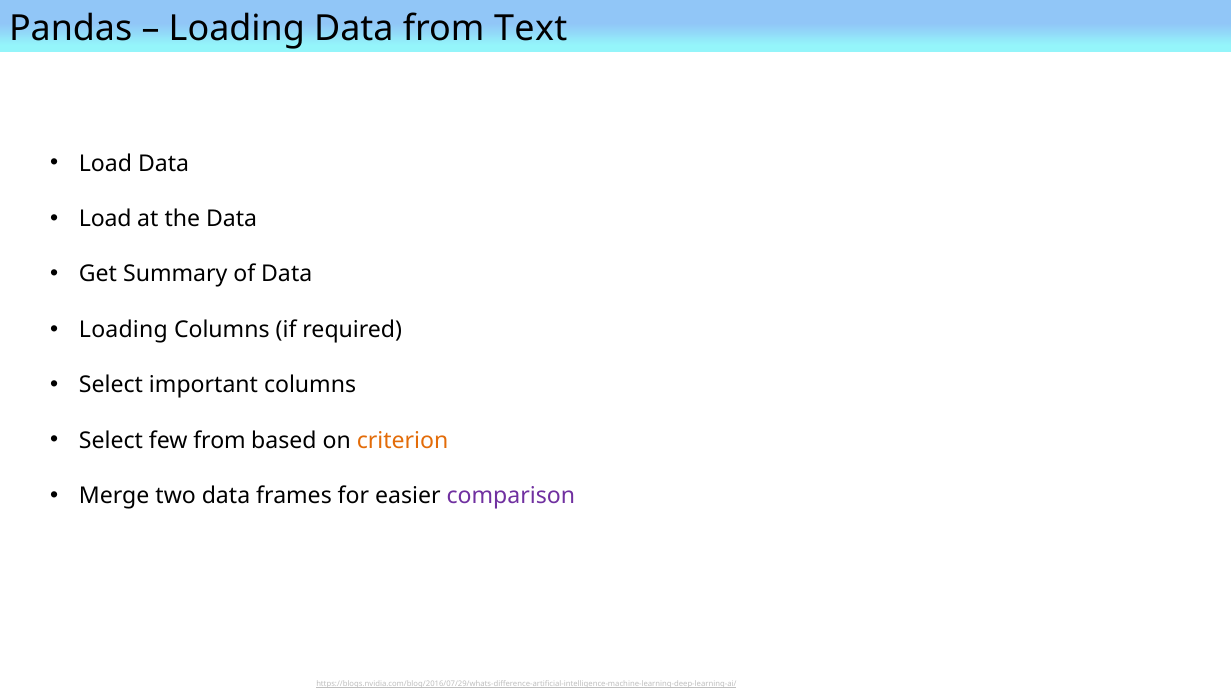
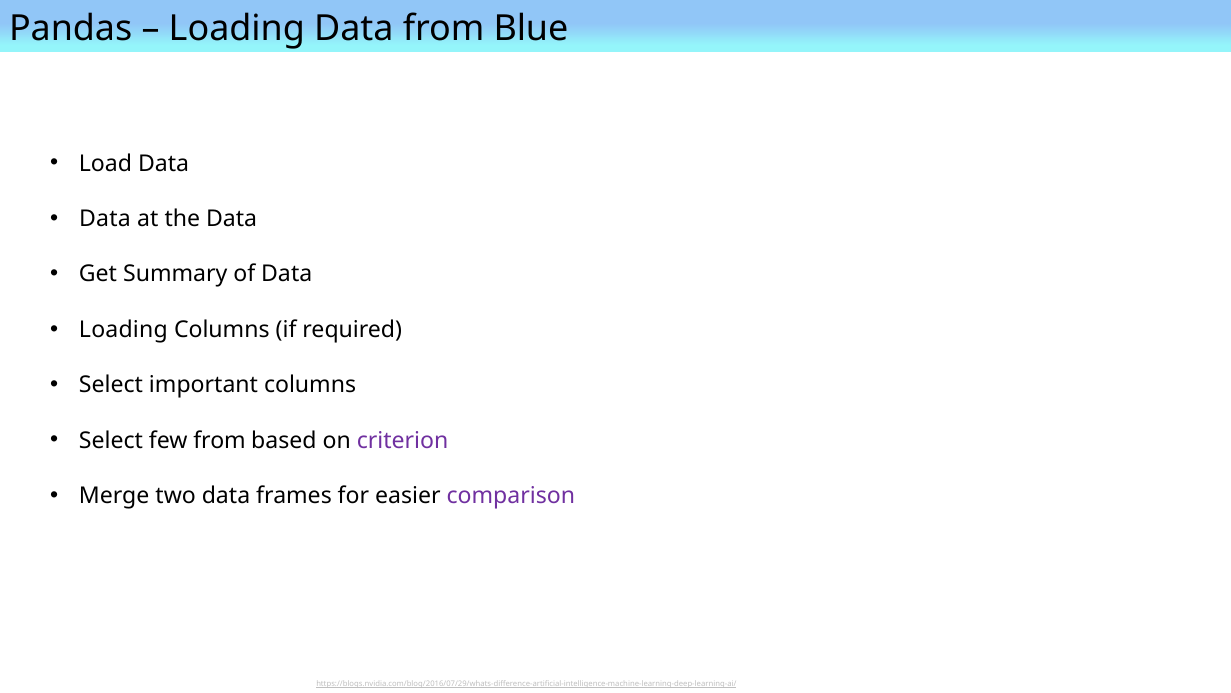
Text: Text -> Blue (531, 29)
Load: Load -> Data (105, 219)
criterion colour: orange -> purple (403, 440)
